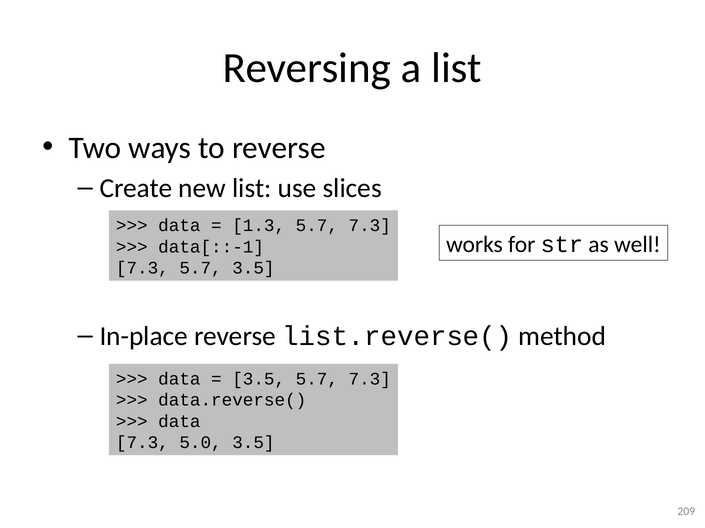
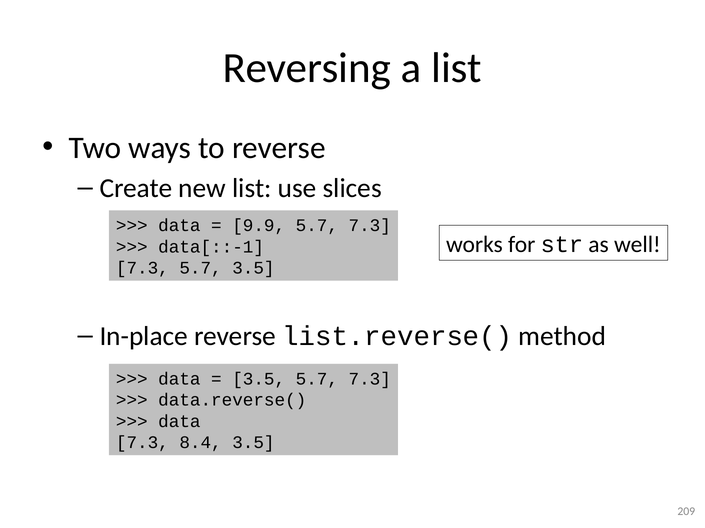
1.3: 1.3 -> 9.9 (259, 226)
5.0: 5.0 -> 8.4 (201, 443)
